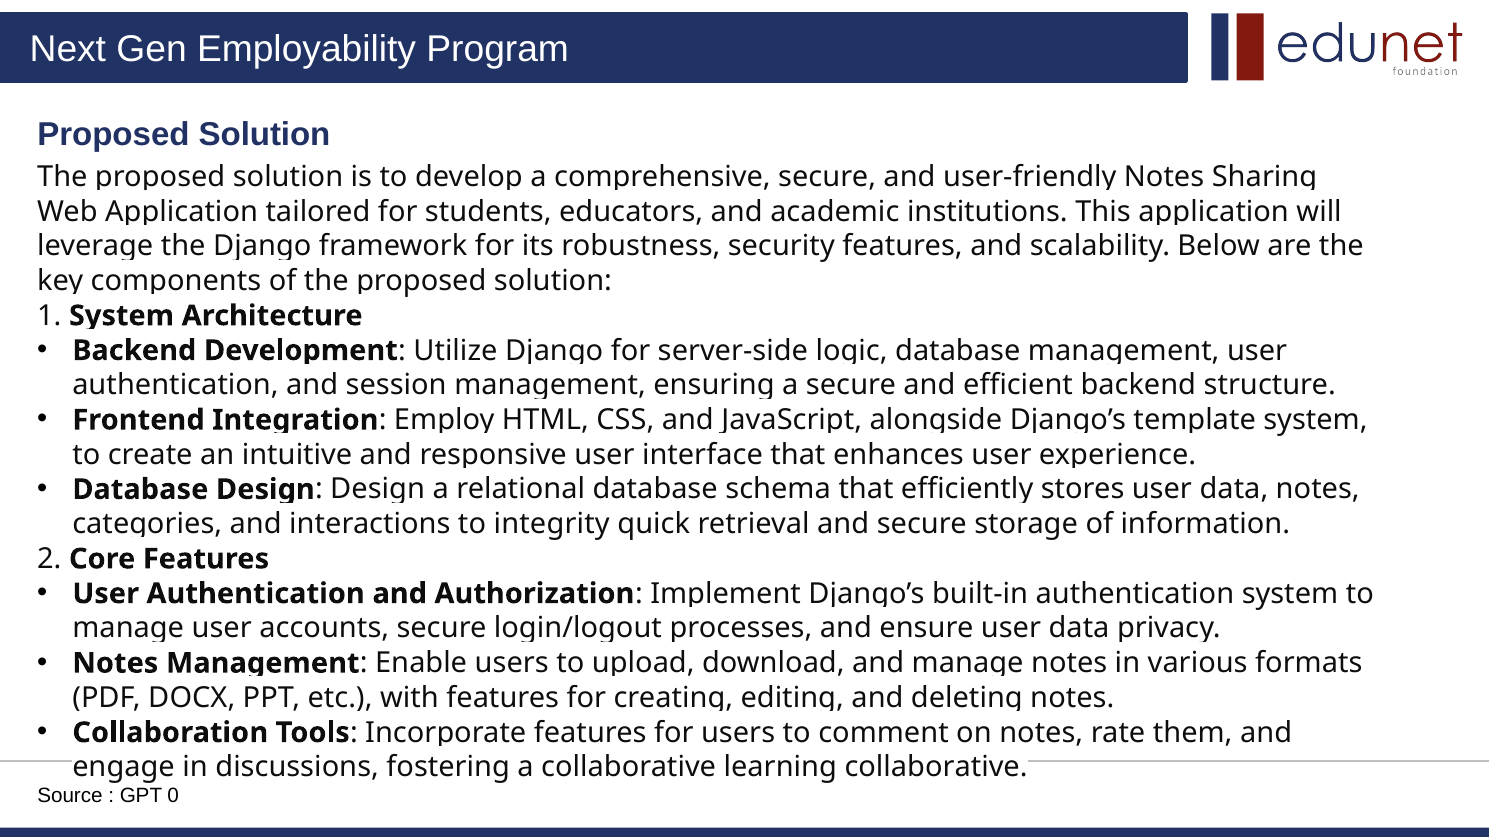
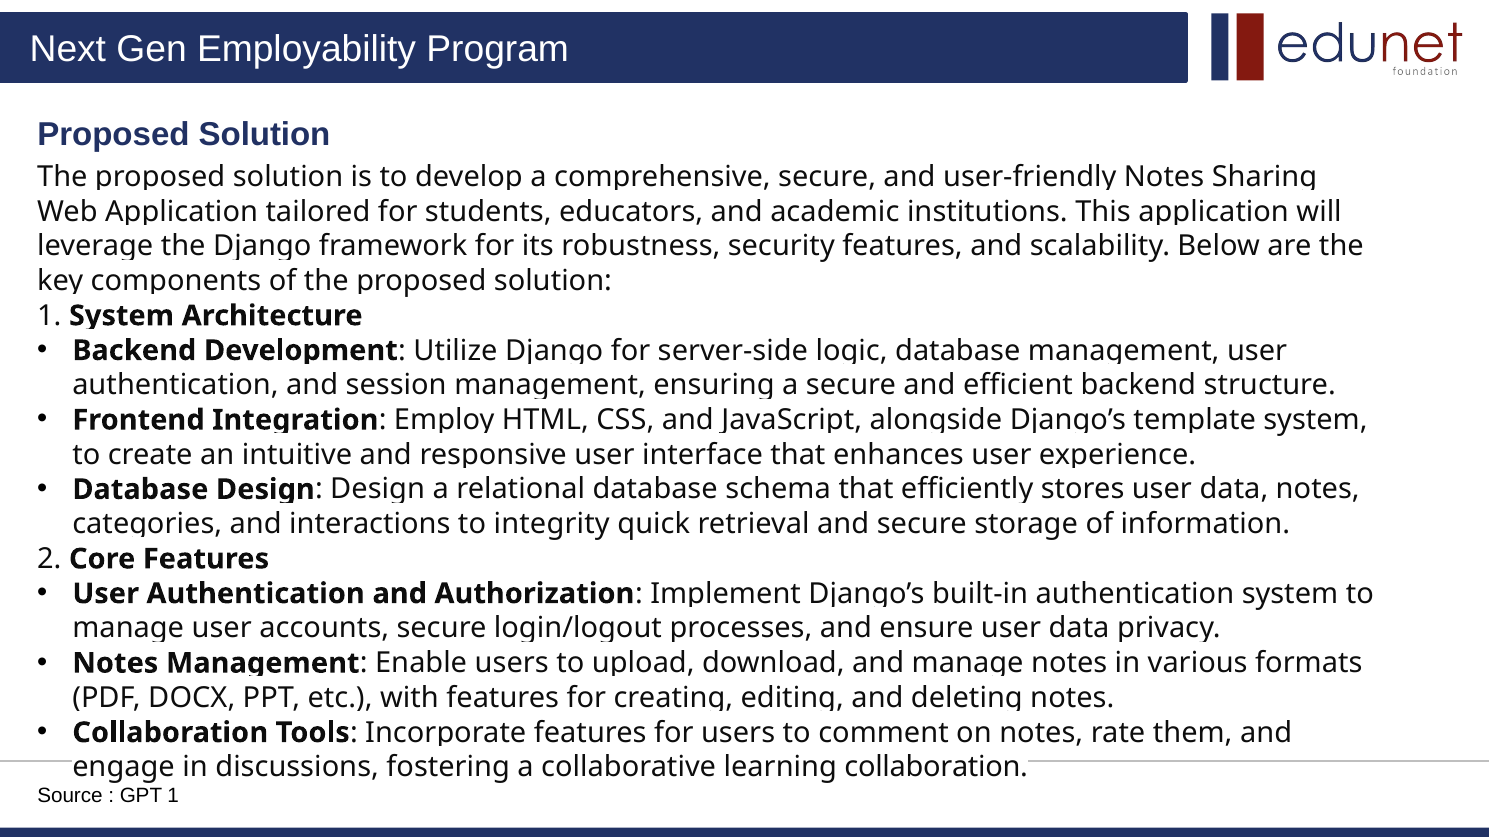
learning collaborative: collaborative -> collaboration (936, 768)
GPT 0: 0 -> 1 (173, 796)
